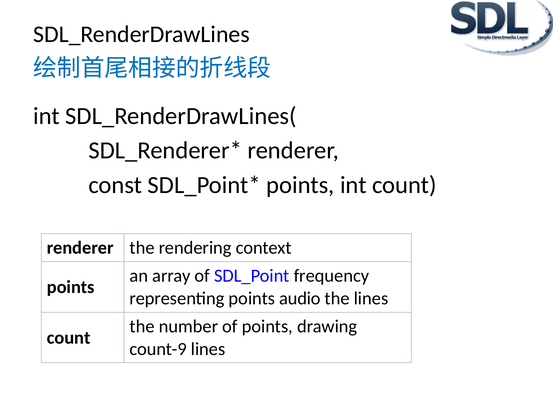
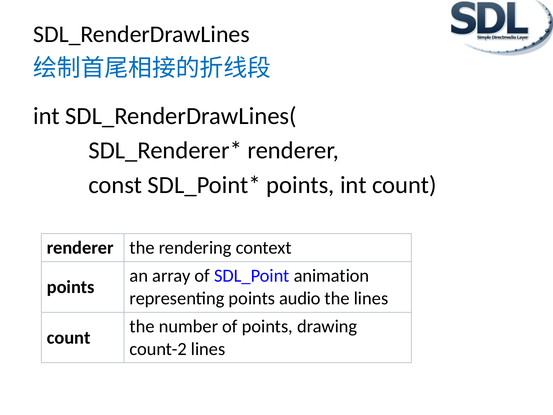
frequency: frequency -> animation (331, 276)
count-9: count-9 -> count-2 (158, 349)
